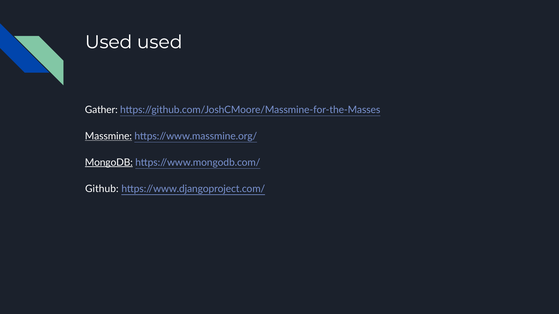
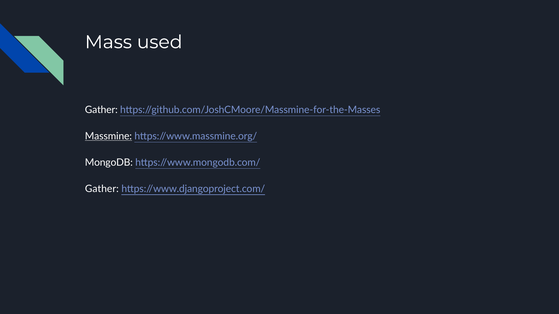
Used: Used -> Mass (108, 42)
MongoDB underline: present -> none (109, 163)
Github: Github -> Gather (102, 189)
